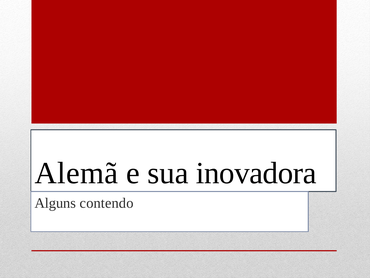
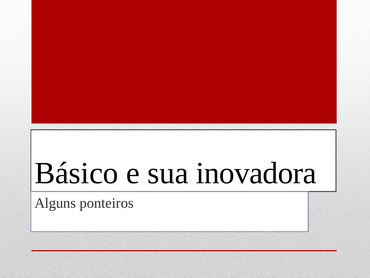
Alemã: Alemã -> Básico (76, 173)
contendo: contendo -> ponteiros (107, 203)
